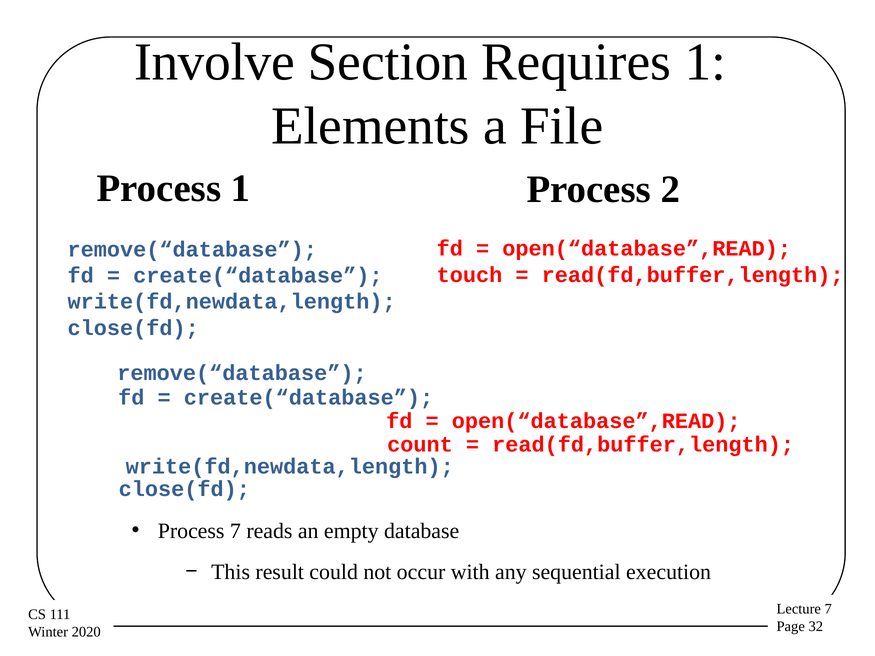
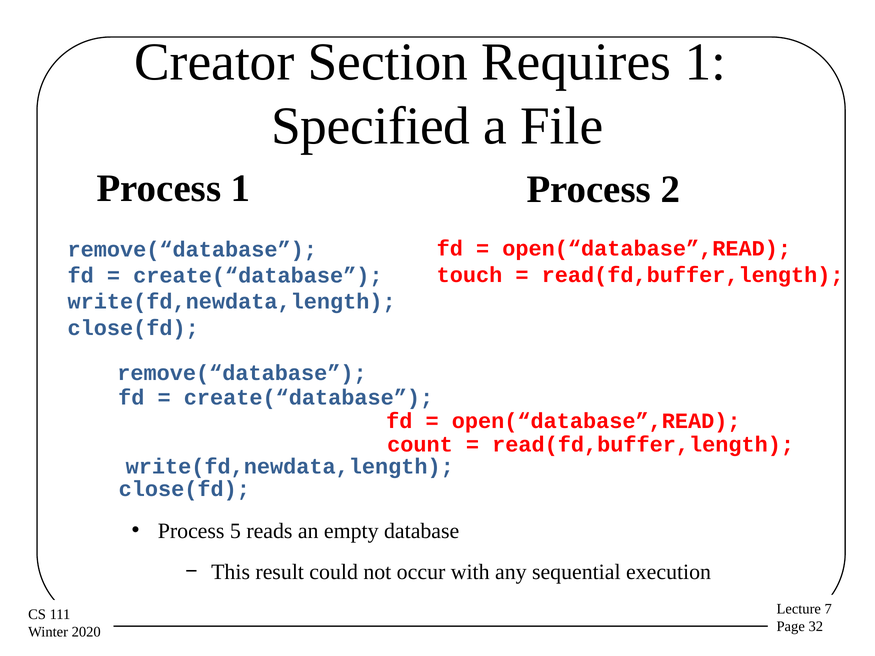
Involve: Involve -> Creator (214, 62)
Elements: Elements -> Specified (371, 126)
Process 7: 7 -> 5 (235, 531)
